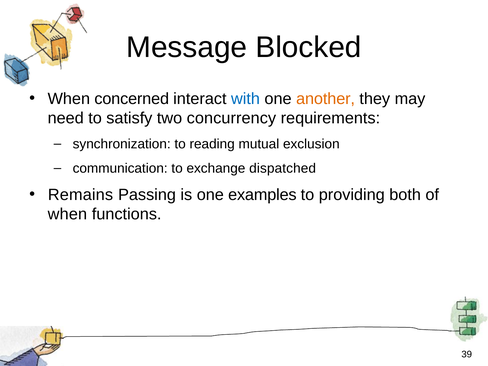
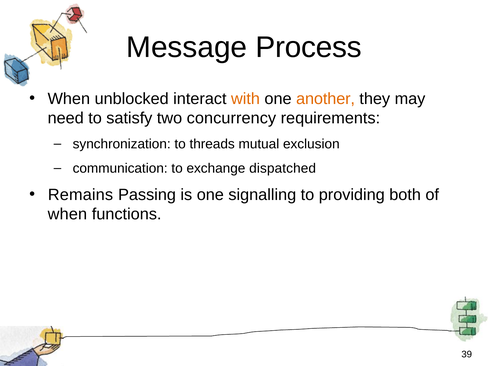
Blocked: Blocked -> Process (309, 47)
concerned: concerned -> unblocked (132, 99)
with colour: blue -> orange (245, 99)
reading: reading -> threads (212, 144)
examples: examples -> signalling (262, 195)
